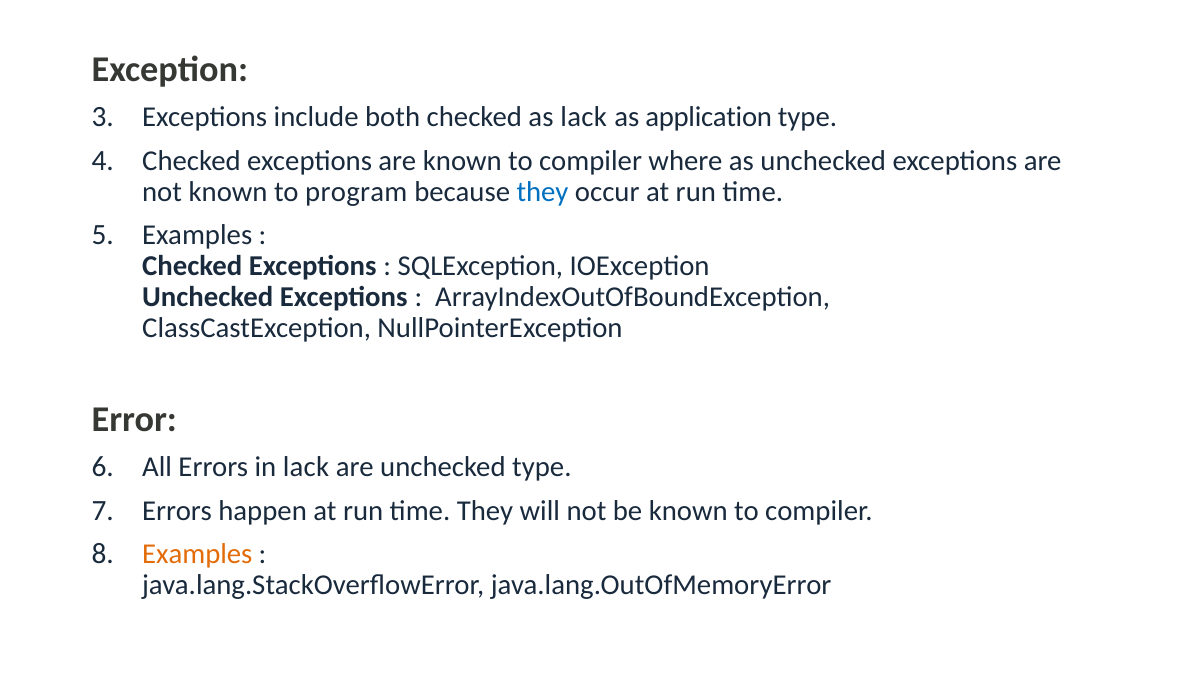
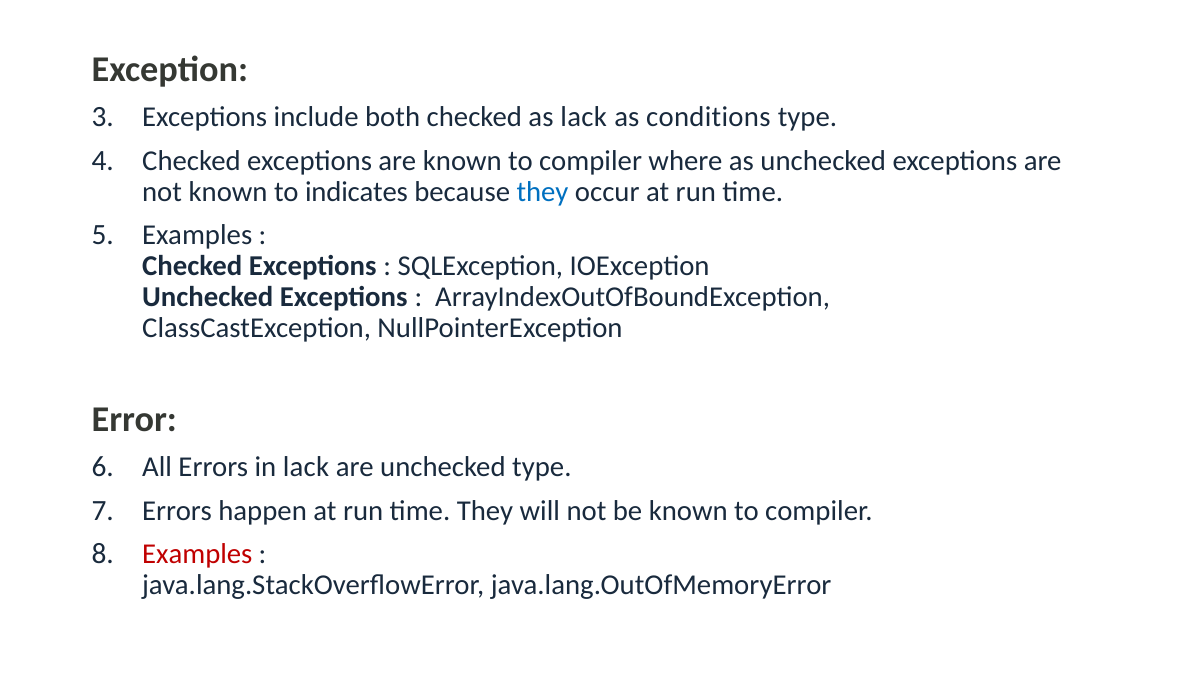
application: application -> conditions (708, 117)
program: program -> indicates (357, 192)
Examples colour: orange -> red (197, 555)
